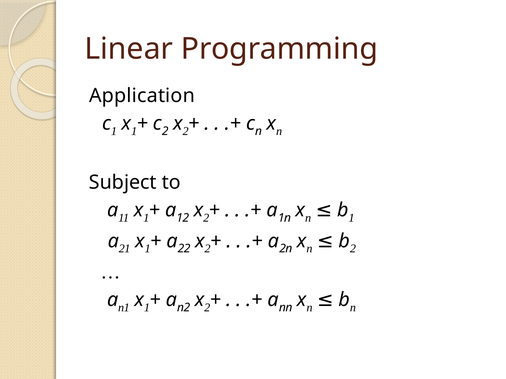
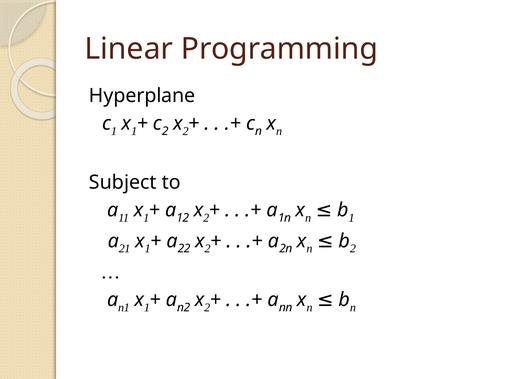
Application: Application -> Hyperplane (142, 96)
